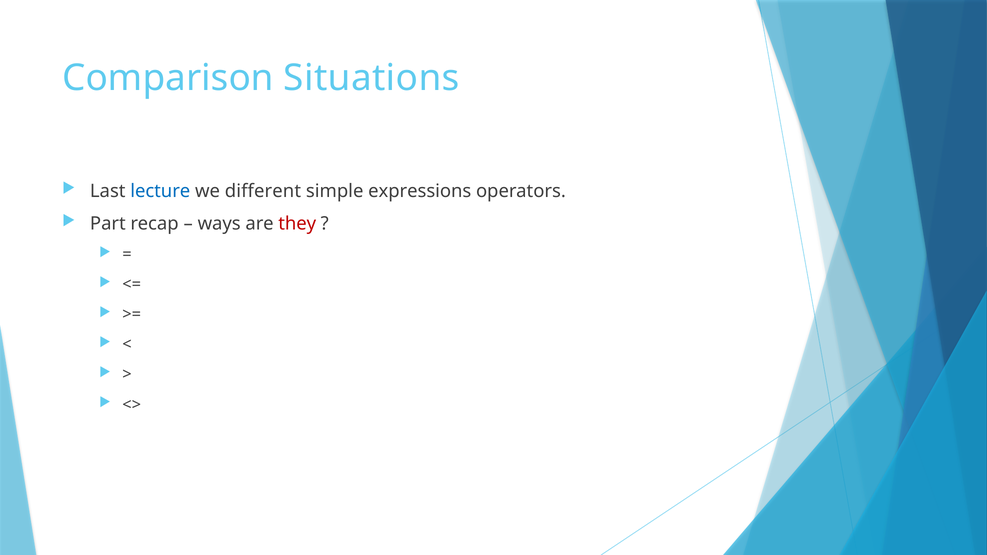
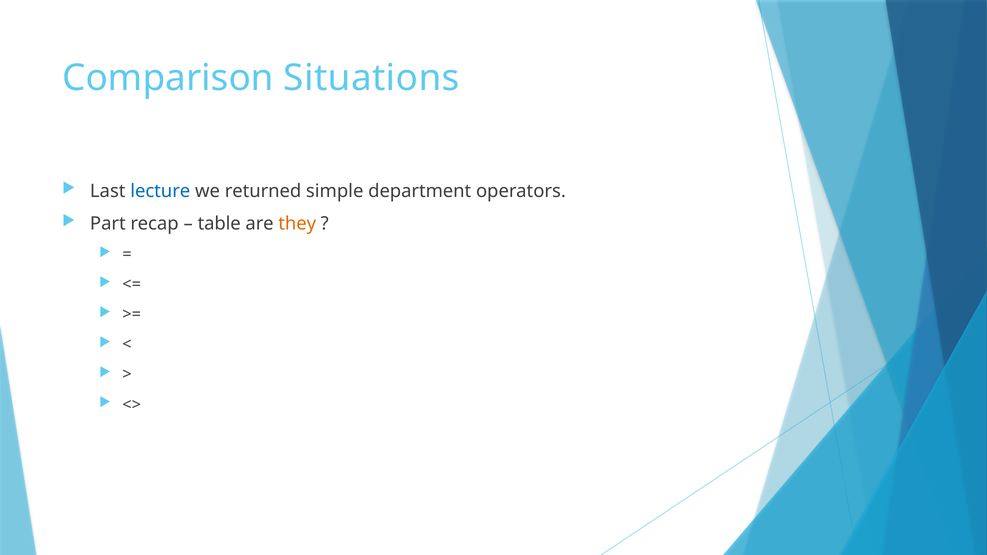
different: different -> returned (263, 191)
expressions: expressions -> department (420, 191)
ways: ways -> table (219, 224)
they colour: red -> orange (297, 224)
